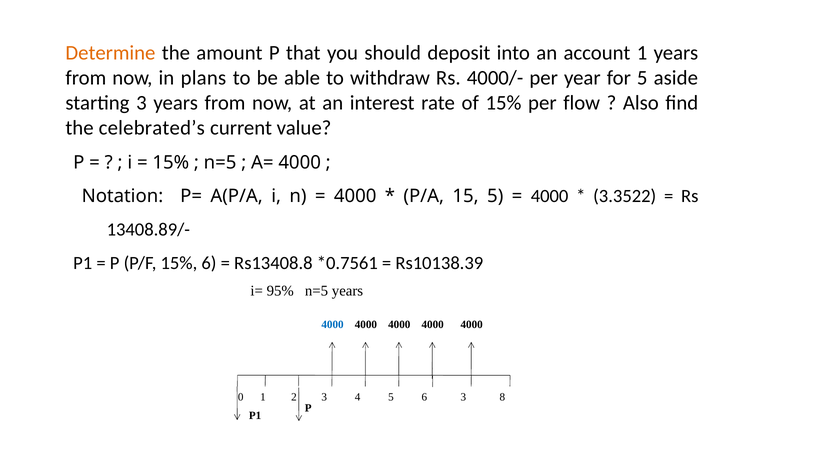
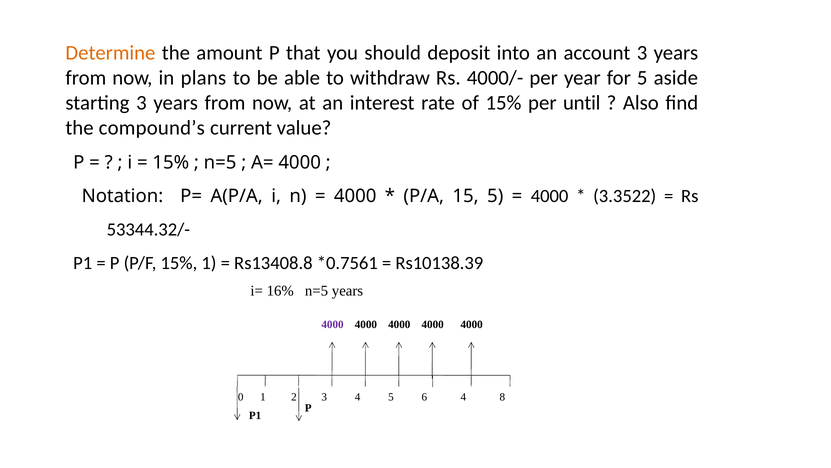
account 1: 1 -> 3 (642, 53)
flow: flow -> until (582, 103)
celebrated’s: celebrated’s -> compound’s (152, 128)
13408.89/-: 13408.89/- -> 53344.32/- (148, 229)
15% 6: 6 -> 1 (209, 263)
95%: 95% -> 16% (280, 290)
4000 colour: blue -> purple (333, 324)
6 3: 3 -> 4 (463, 396)
